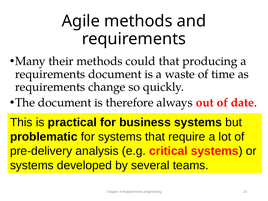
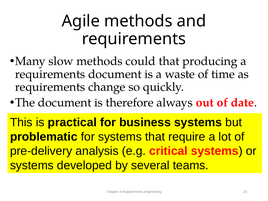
their: their -> slow (61, 61)
